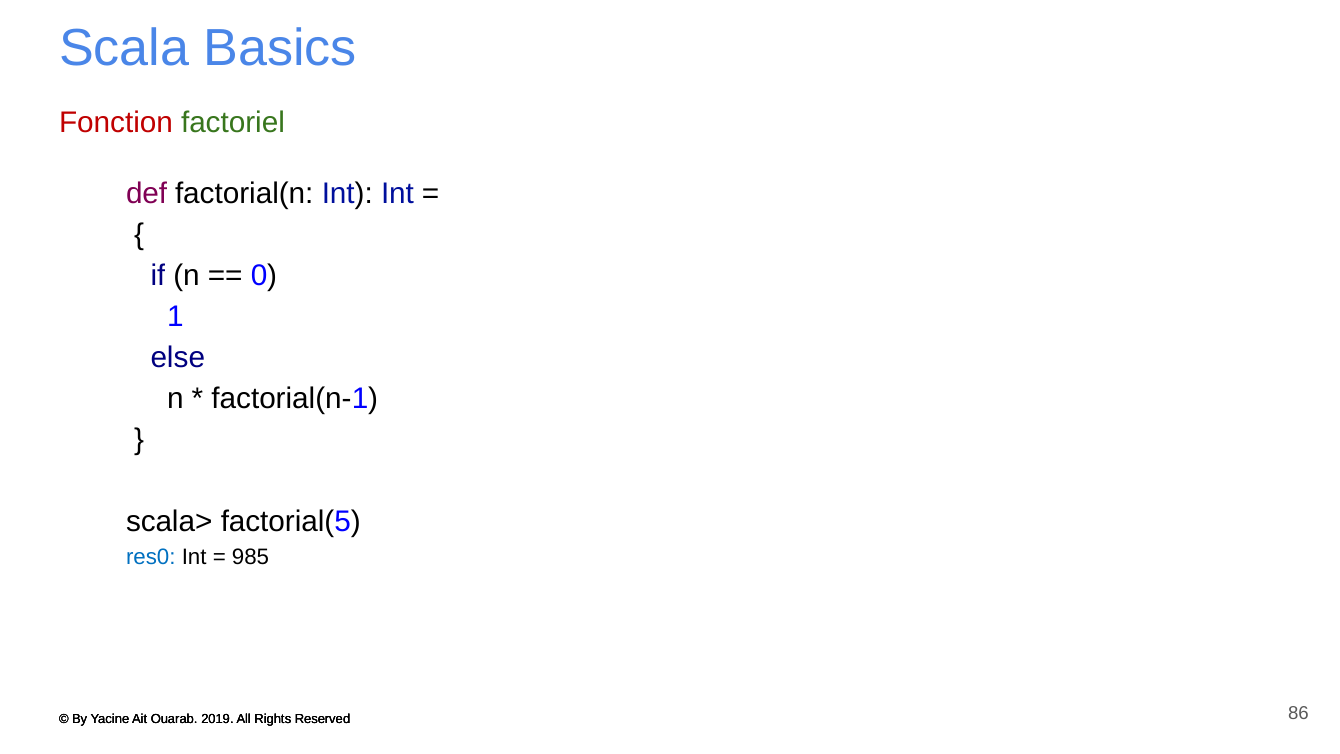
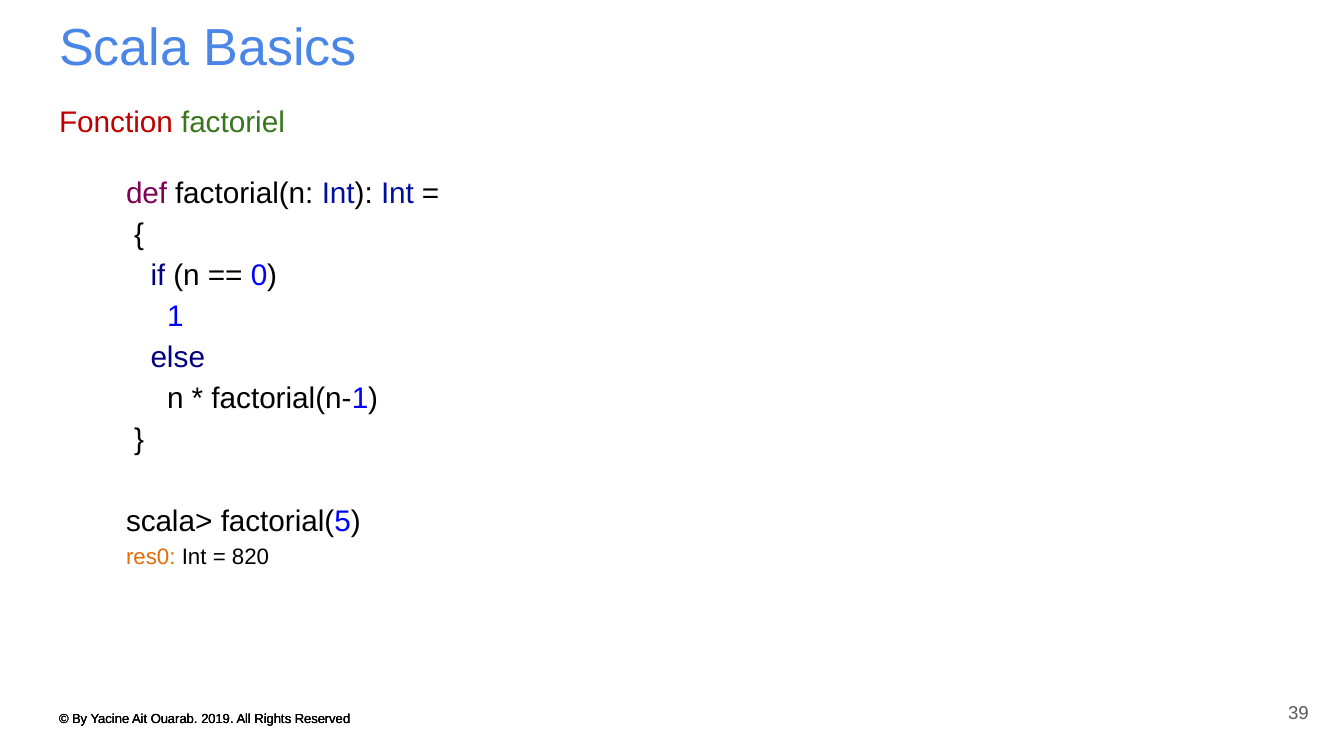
res0 colour: blue -> orange (151, 556)
985: 985 -> 820 (251, 556)
86: 86 -> 39 (1298, 713)
